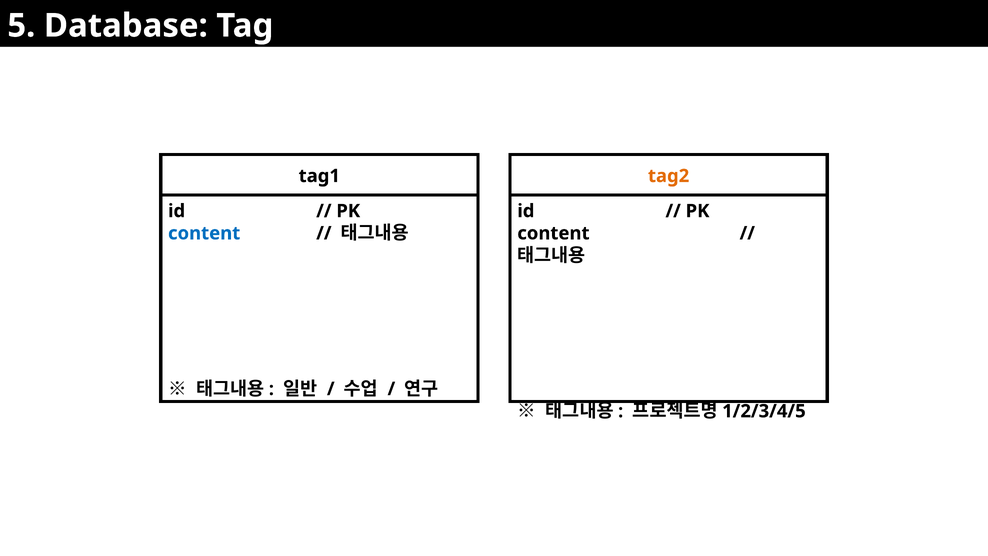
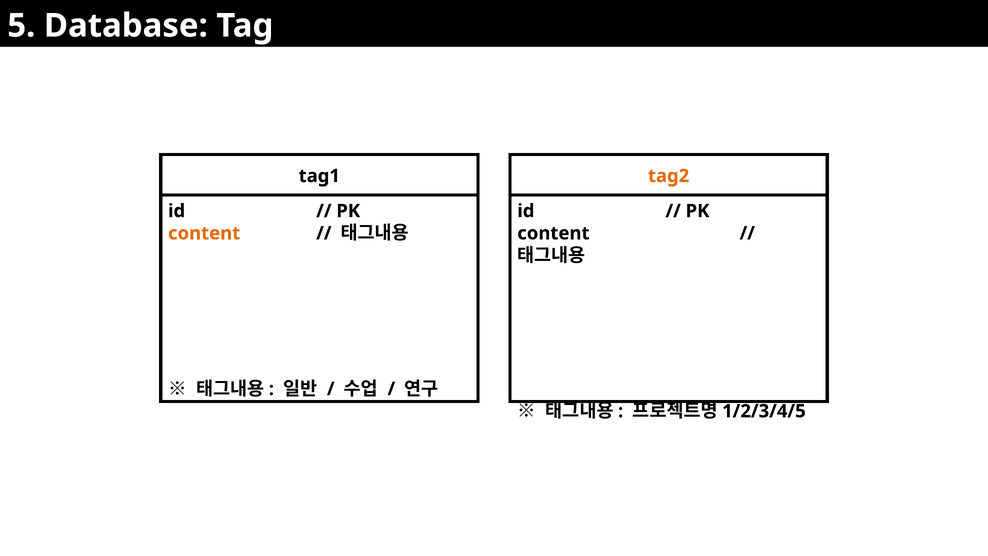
content colour: blue -> orange (204, 233)
